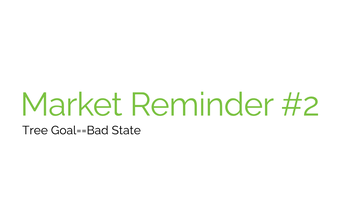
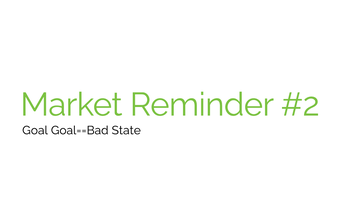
Tree: Tree -> Goal (35, 130)
